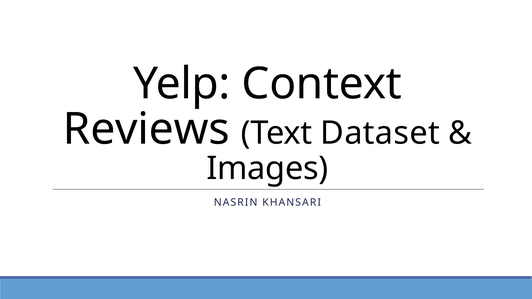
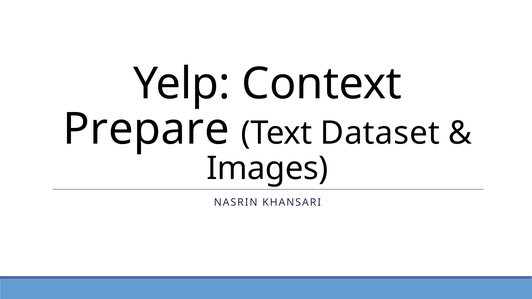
Reviews: Reviews -> Prepare (146, 129)
